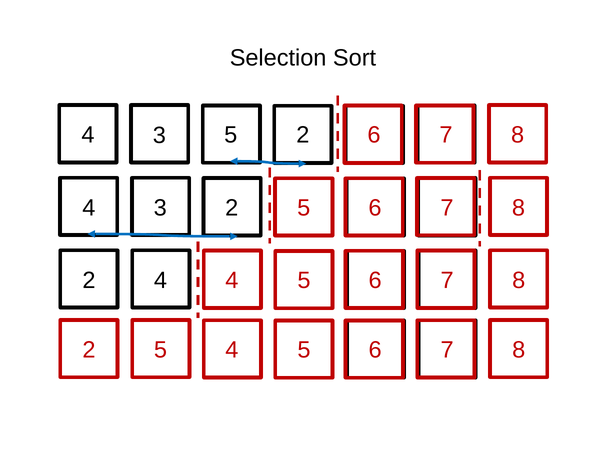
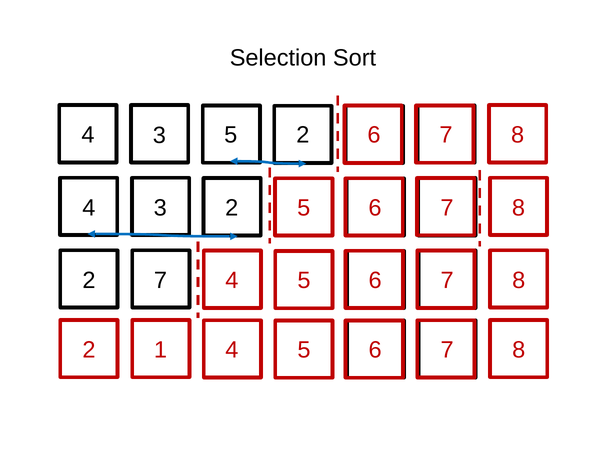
2 4: 4 -> 7 (160, 280)
5: 5 -> 1 (160, 350)
